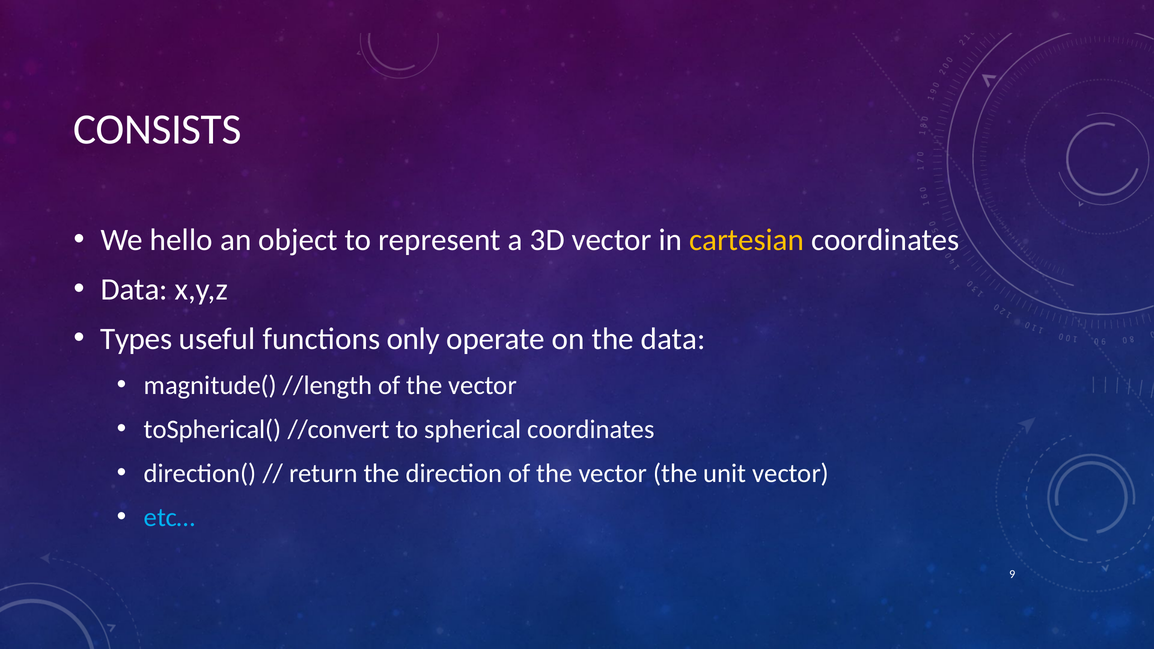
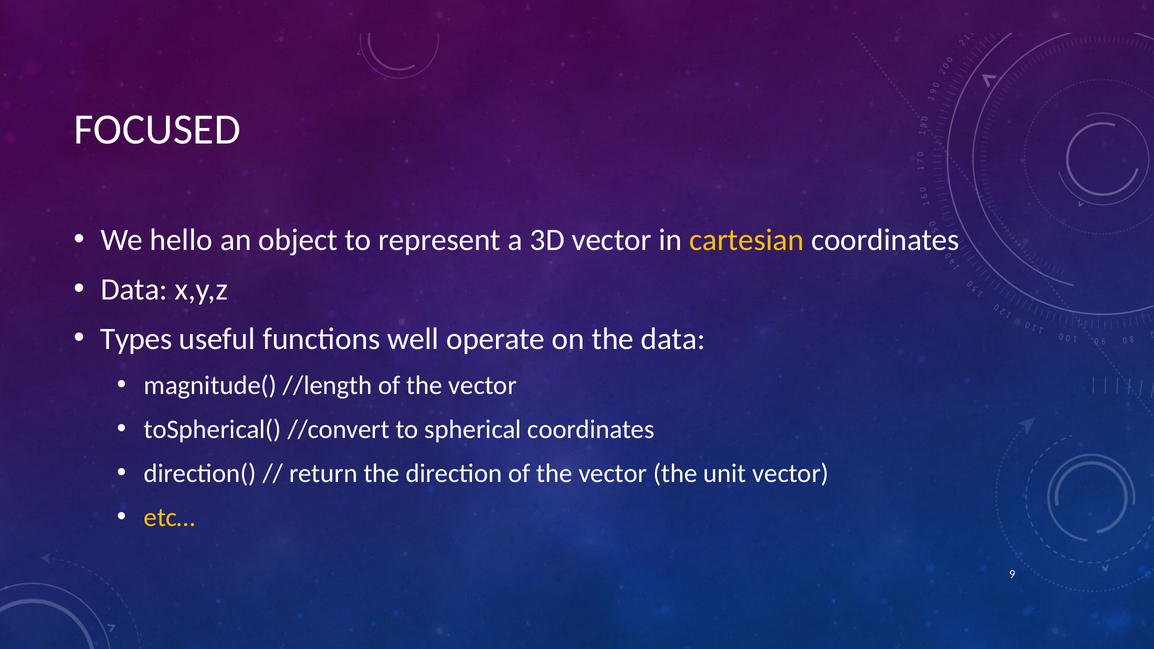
CONSISTS: CONSISTS -> FOCUSED (157, 130)
only: only -> well (413, 339)
etc… colour: light blue -> yellow (170, 517)
